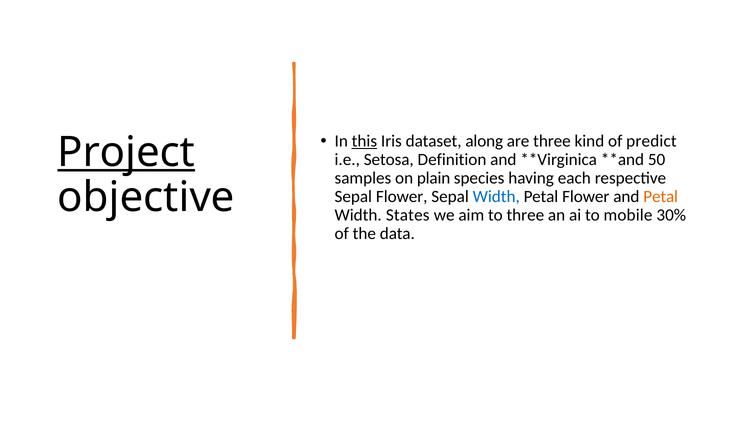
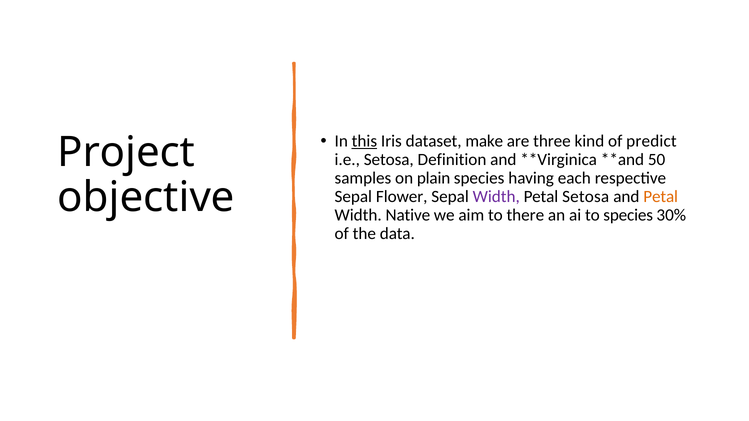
along: along -> make (484, 141)
Project underline: present -> none (126, 152)
Width colour: blue -> purple (496, 197)
Petal Flower: Flower -> Setosa (586, 197)
States: States -> Native (408, 215)
to three: three -> there (525, 215)
to mobile: mobile -> species (628, 215)
